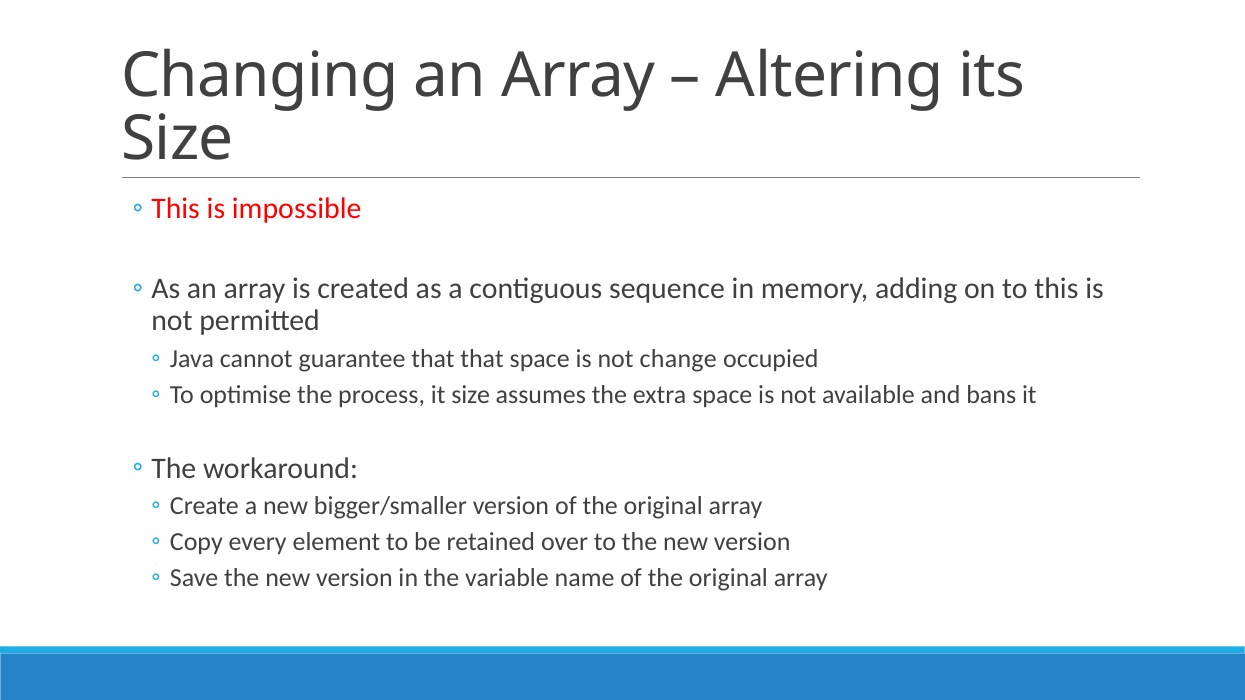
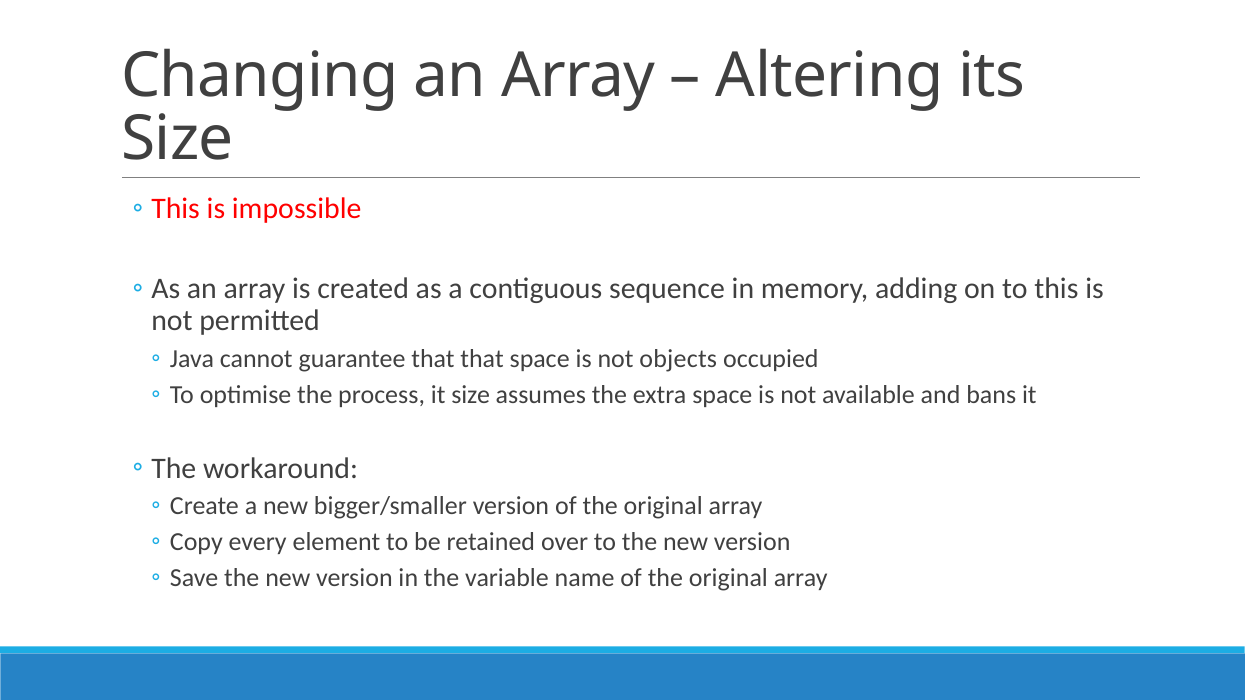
change: change -> objects (678, 359)
